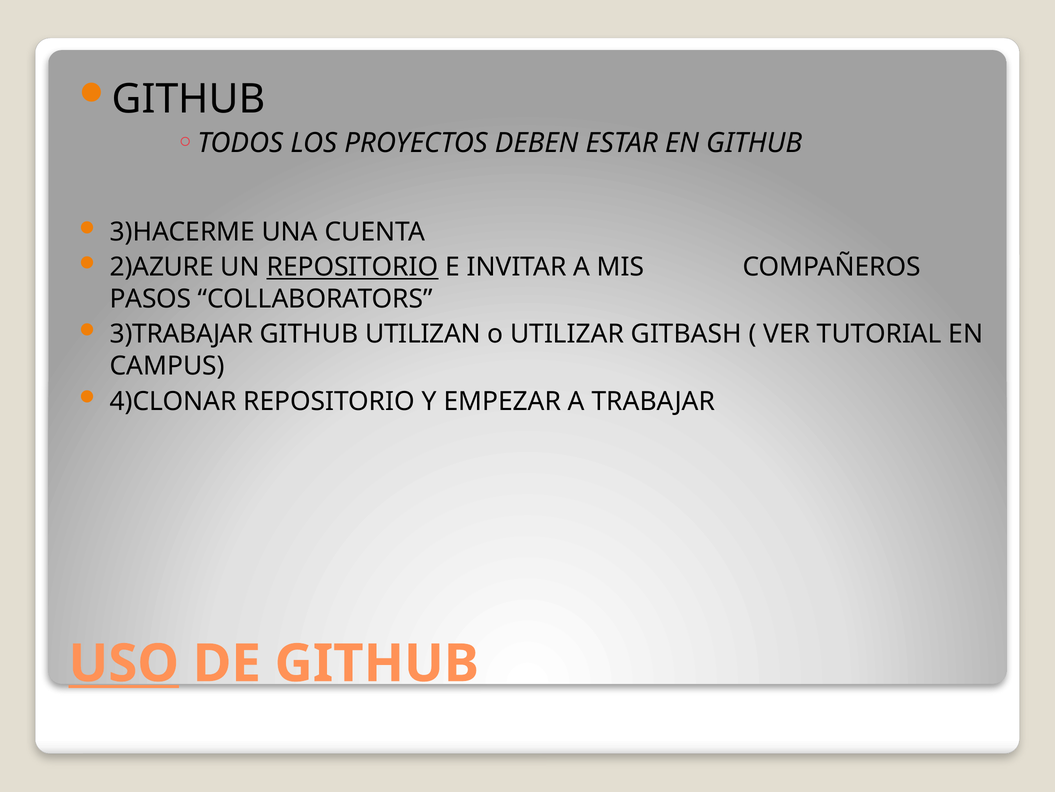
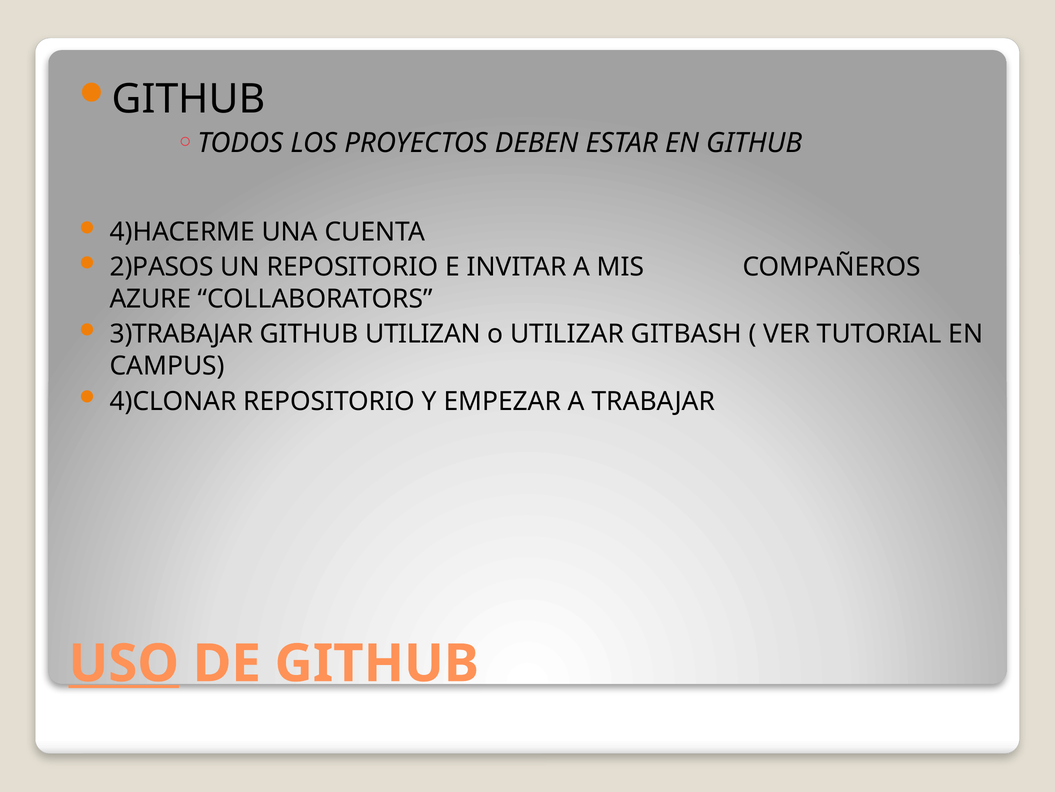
3)HACERME: 3)HACERME -> 4)HACERME (182, 232)
2)AZURE: 2)AZURE -> 2)PASOS (162, 267)
REPOSITORIO underline: present -> none (352, 267)
PASOS: PASOS -> AZURE (150, 299)
